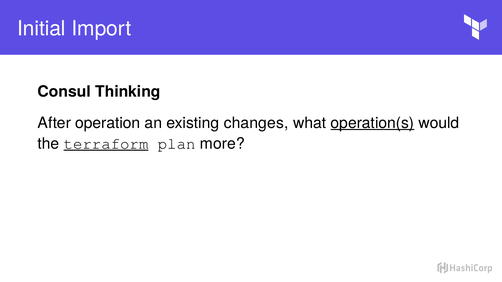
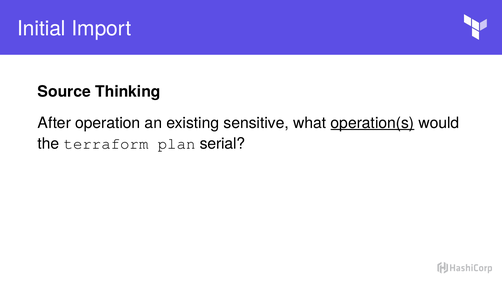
Consul: Consul -> Source (64, 92)
changes: changes -> sensitive (256, 123)
terraform underline: present -> none (106, 144)
more: more -> serial (223, 144)
